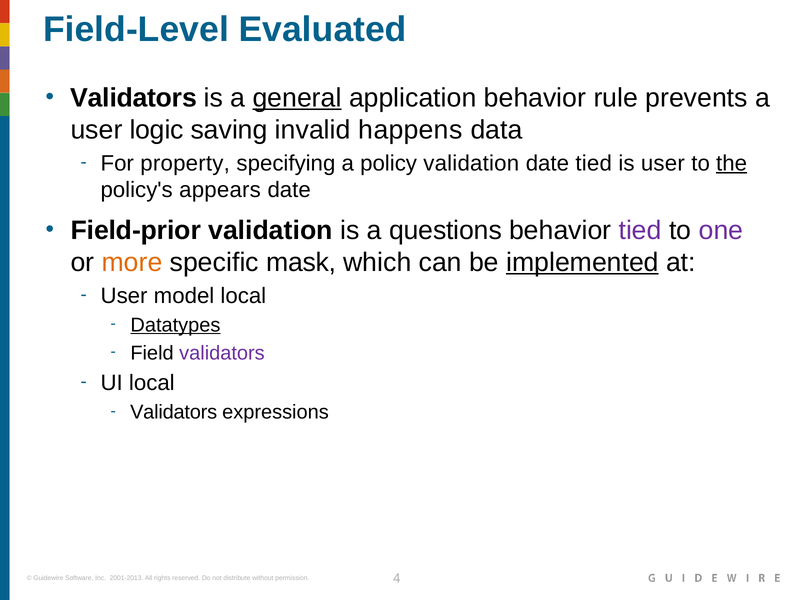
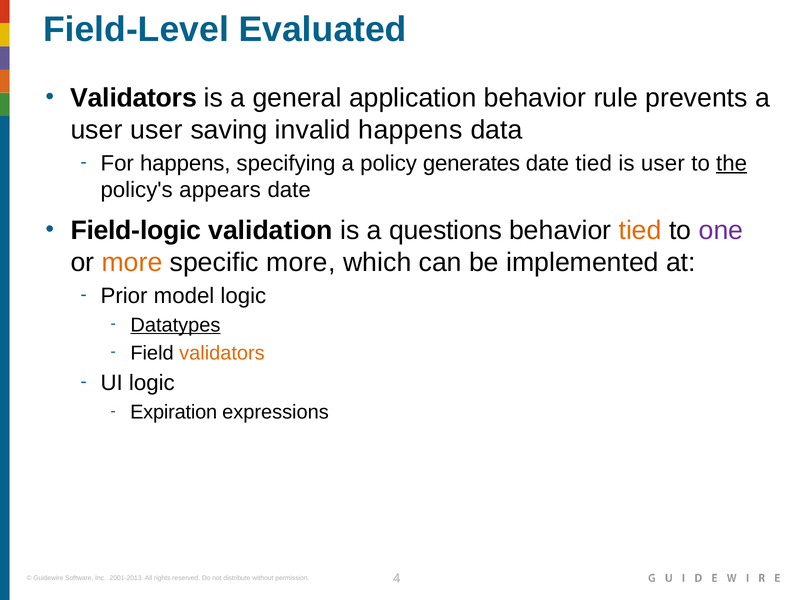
general underline: present -> none (297, 98)
user logic: logic -> user (156, 130)
For property: property -> happens (185, 163)
policy validation: validation -> generates (471, 163)
Field-prior: Field-prior -> Field-logic (136, 230)
tied colour: purple -> orange (640, 230)
specific mask: mask -> more (301, 262)
implemented underline: present -> none (582, 262)
User: User -> Prior (124, 296)
model local: local -> logic (243, 296)
validators colour: purple -> orange (222, 353)
UI local: local -> logic (152, 383)
Validators: Validators -> Expiration (174, 412)
